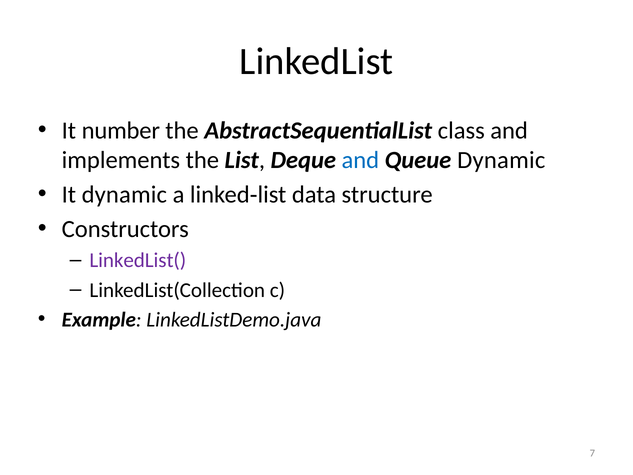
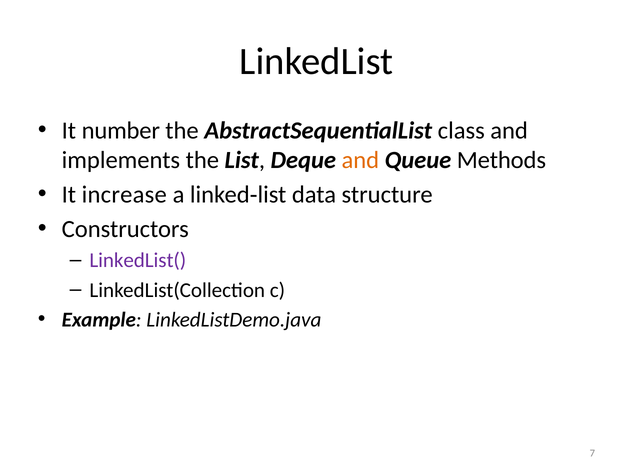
and colour: blue -> orange (360, 160)
Queue Dynamic: Dynamic -> Methods (501, 160)
It dynamic: dynamic -> increase (124, 194)
